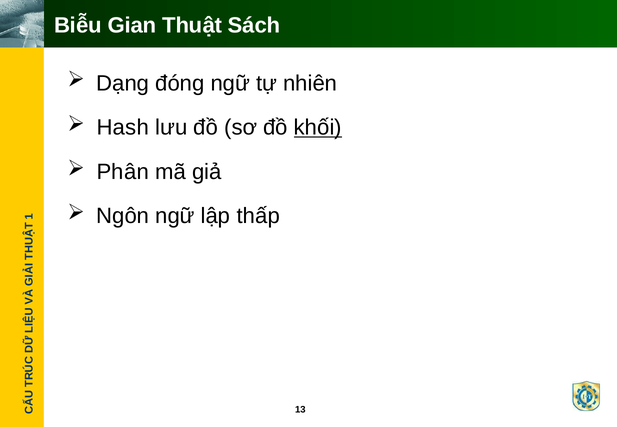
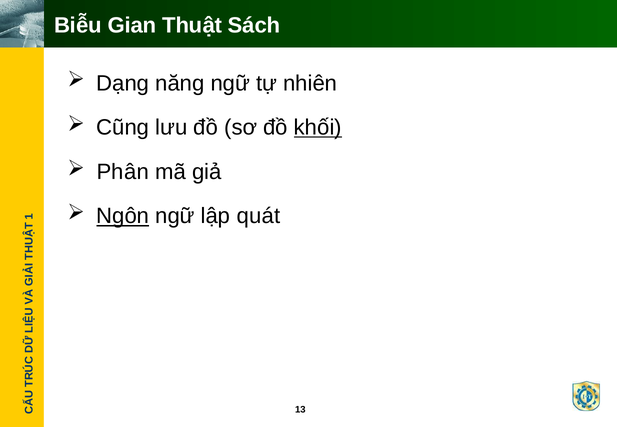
đóng: đóng -> năng (180, 83)
Hash: Hash -> Cũng (123, 128)
Ngôn underline: none -> present (123, 216)
thấp: thấp -> quát (258, 216)
